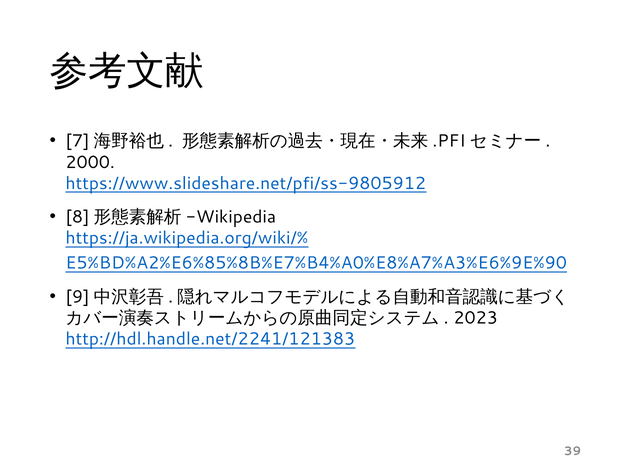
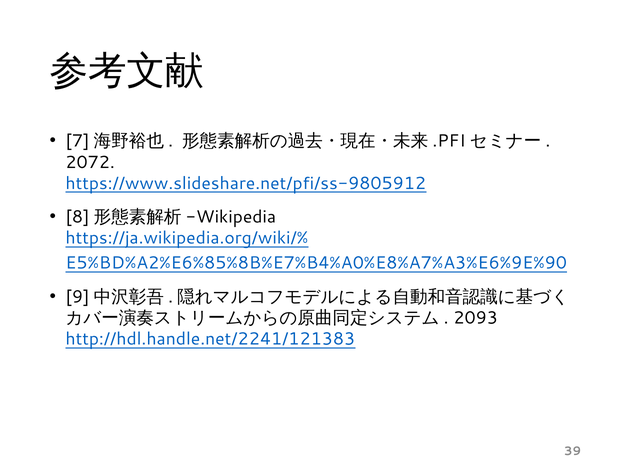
2000: 2000 -> 2072 (90, 162)
2023: 2023 -> 2093 (476, 317)
